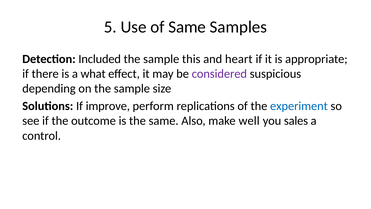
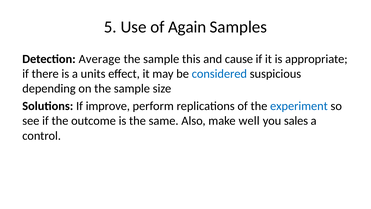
of Same: Same -> Again (187, 27)
Included: Included -> Average (100, 59)
heart: heart -> cause (239, 59)
what: what -> units (93, 74)
considered colour: purple -> blue (219, 74)
